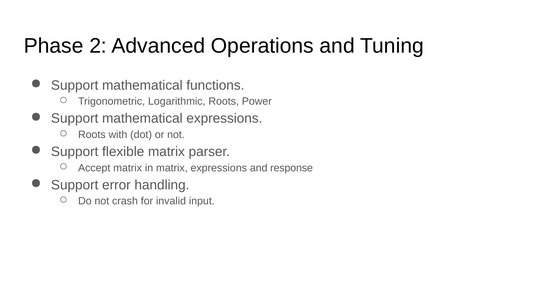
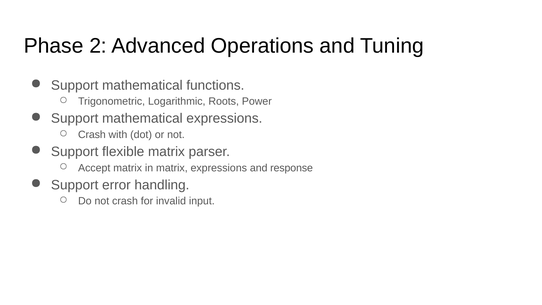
Roots: Roots -> Crash (92, 135)
